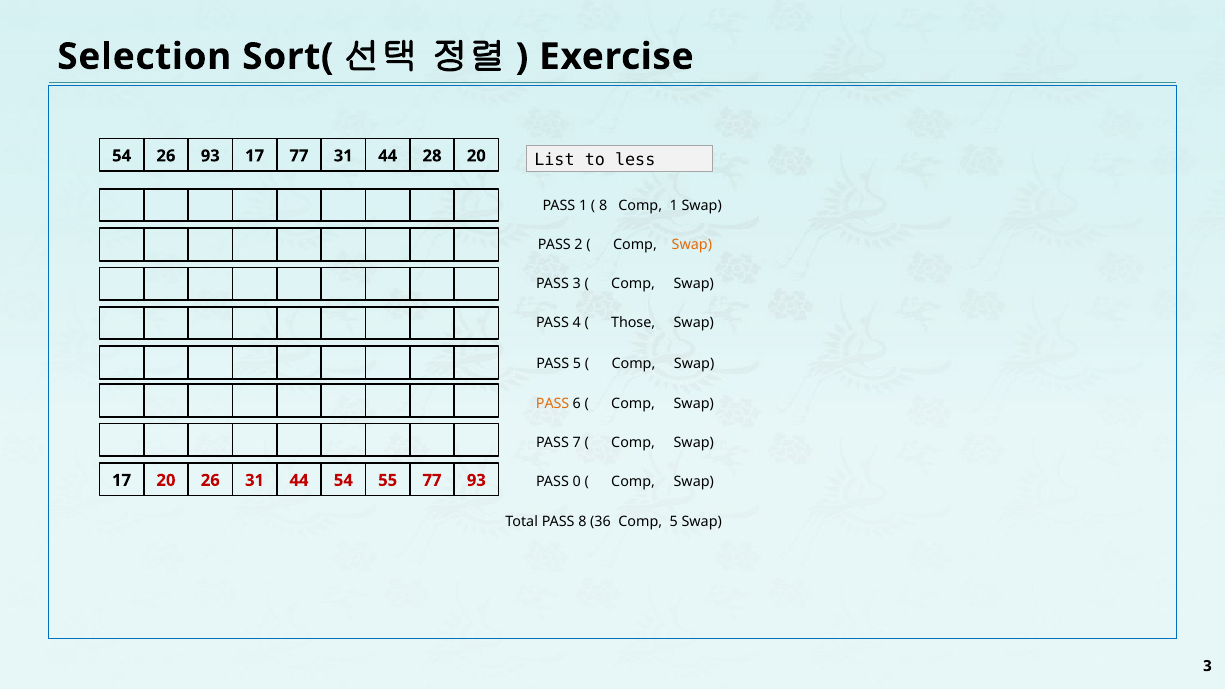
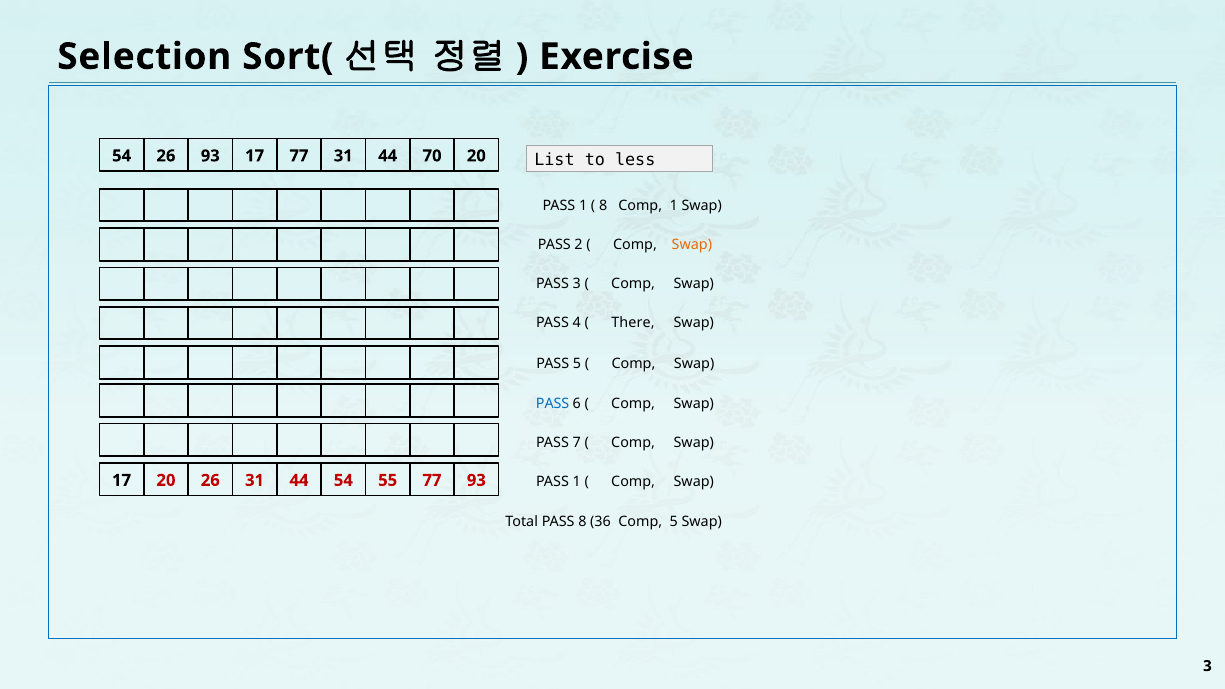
28: 28 -> 70 (432, 156)
Those: Those -> There (633, 323)
PASS colour: orange -> blue (553, 403)
0: 0 -> 1 (577, 481)
